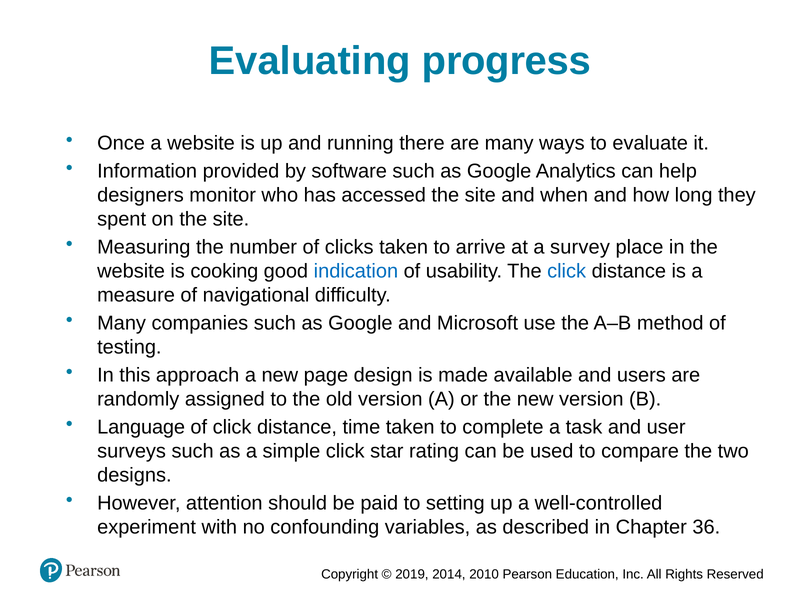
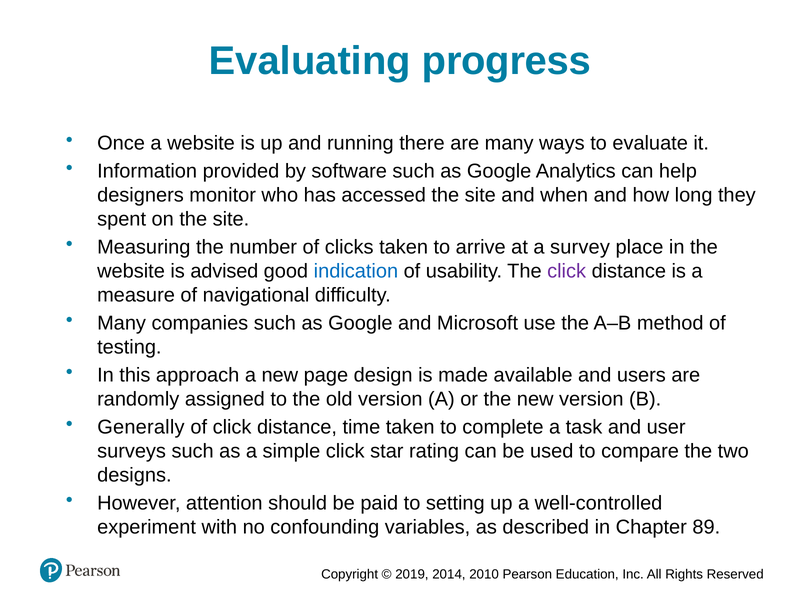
cooking: cooking -> advised (224, 271)
click colour: blue -> purple (567, 271)
Language: Language -> Generally (141, 427)
36: 36 -> 89 (706, 527)
